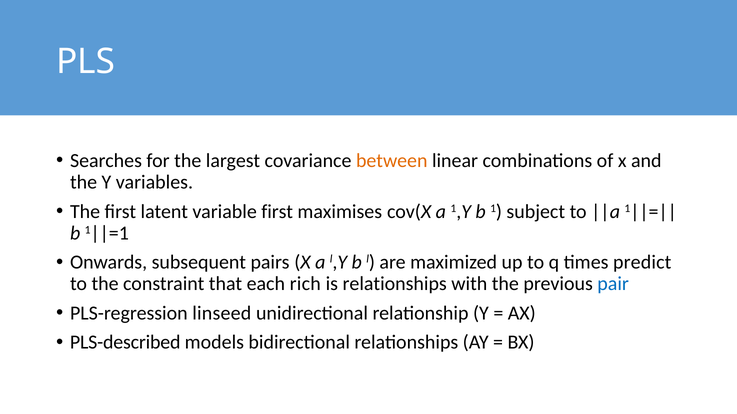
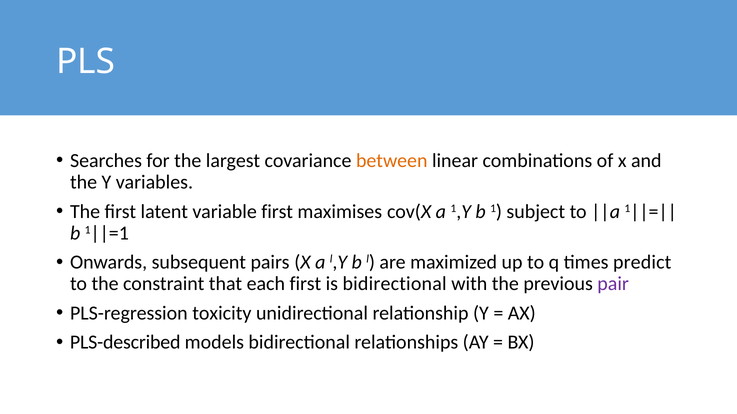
each rich: rich -> first (305, 284)
is relationships: relationships -> bidirectional (395, 284)
pair colour: blue -> purple (613, 284)
linseed: linseed -> toxicity (222, 314)
